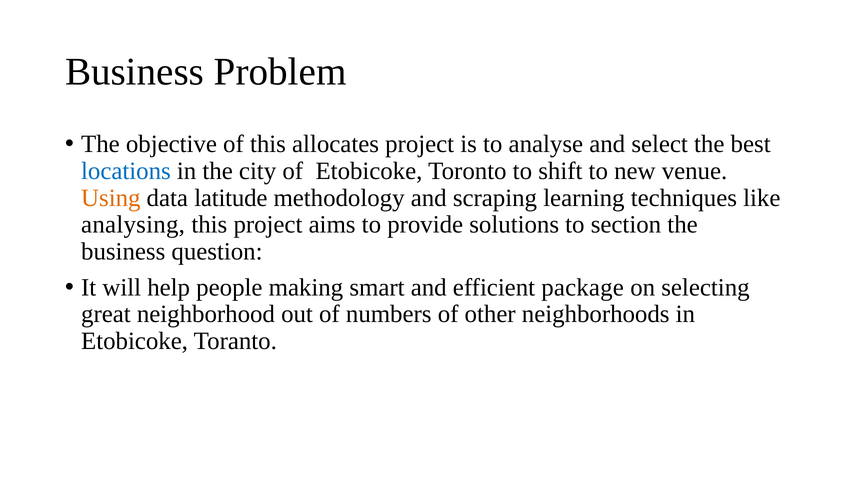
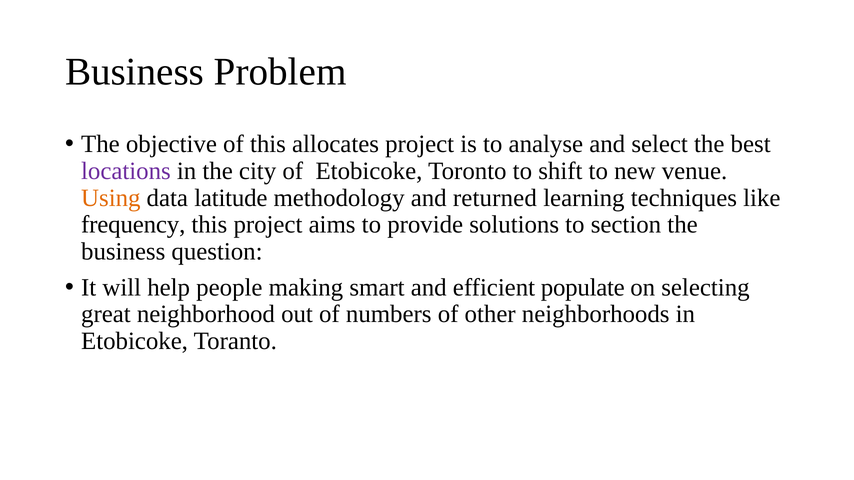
locations colour: blue -> purple (126, 171)
scraping: scraping -> returned (495, 198)
analysing: analysing -> frequency (133, 225)
package: package -> populate (583, 288)
